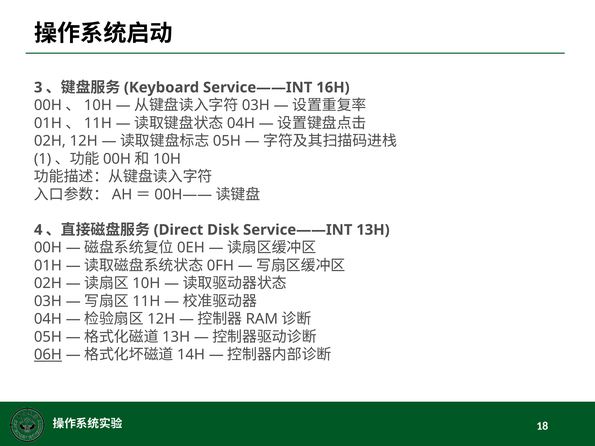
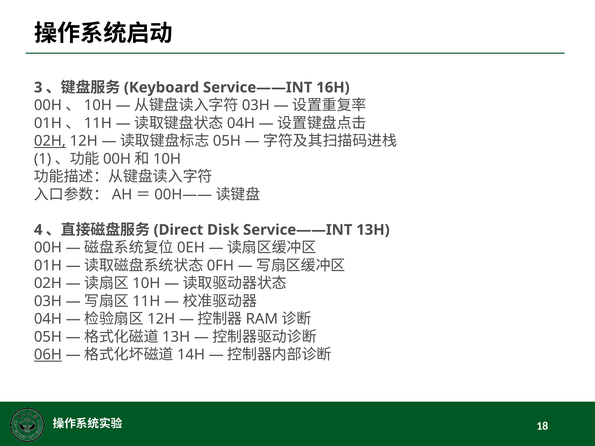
02H underline: none -> present (50, 141)
